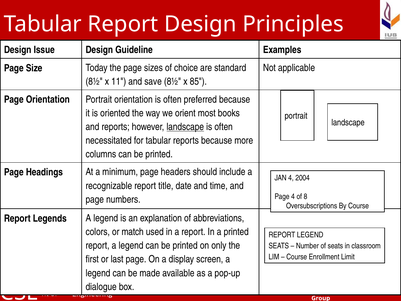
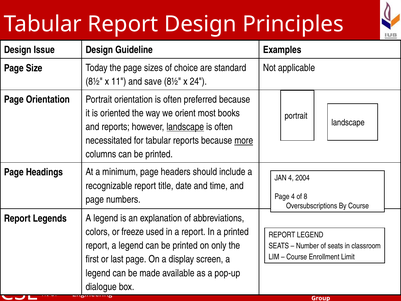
85: 85 -> 24 (198, 82)
more underline: none -> present (244, 140)
match: match -> freeze (133, 232)
